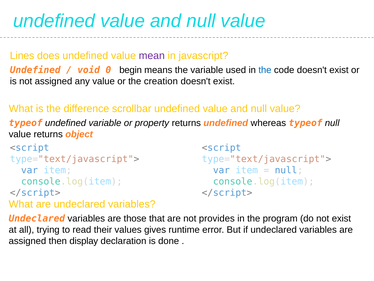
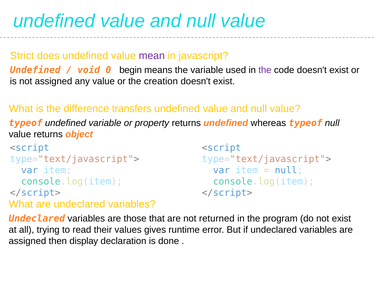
Lines: Lines -> Strict (22, 56)
the colour: blue -> purple (265, 70)
scrollbar: scrollbar -> transfers (132, 109)
provides: provides -> returned (217, 218)
